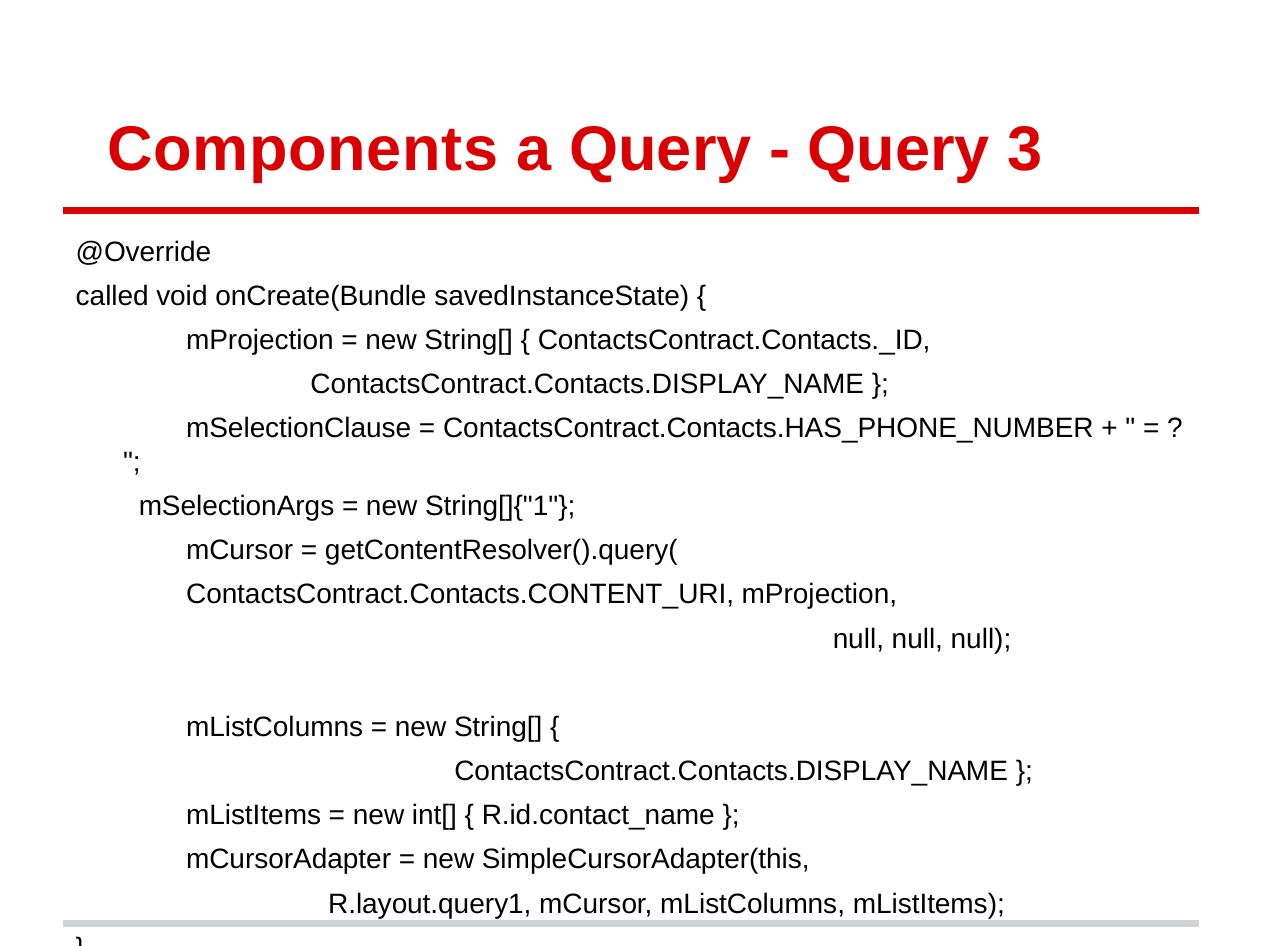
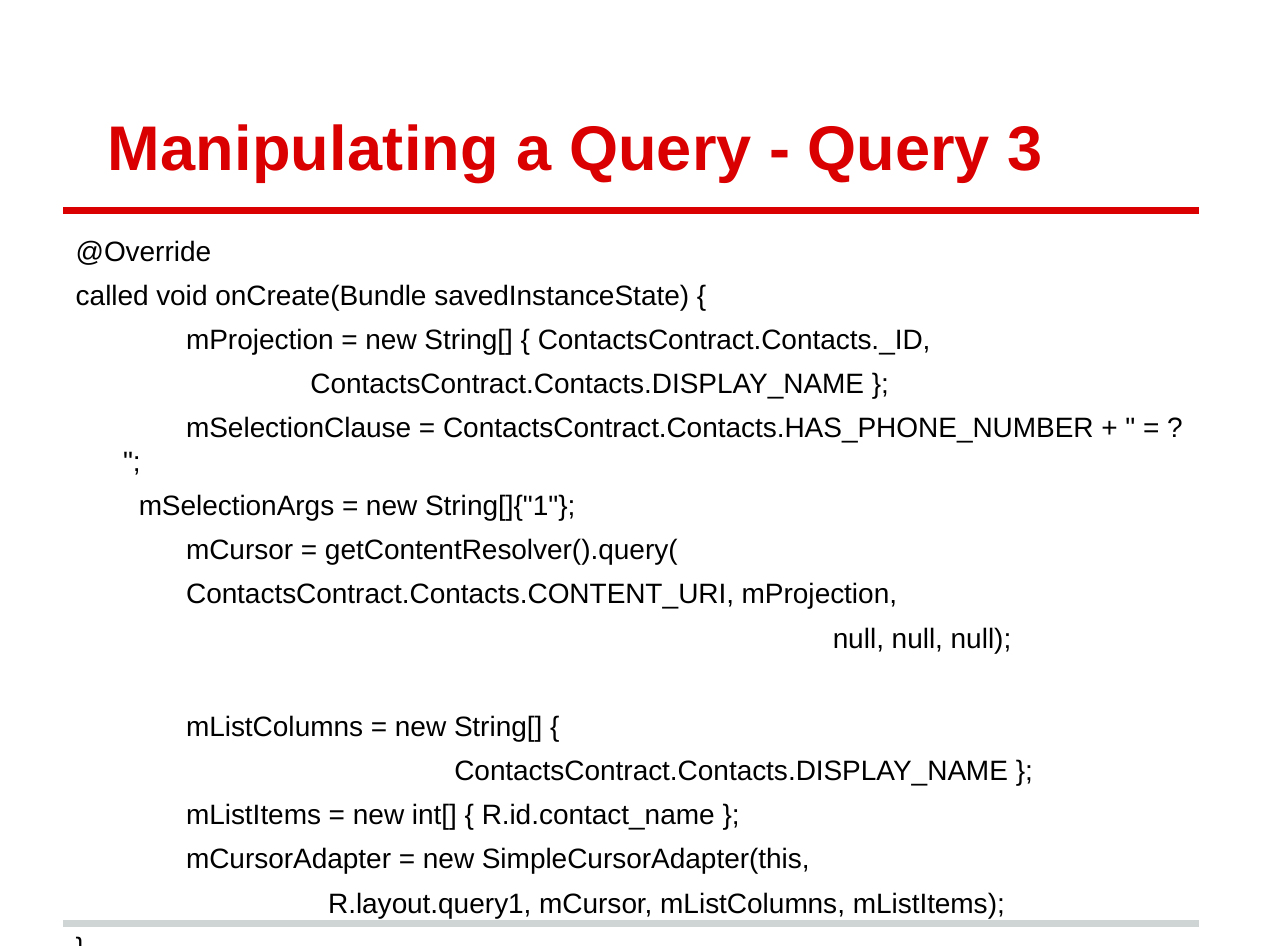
Components: Components -> Manipulating (303, 150)
